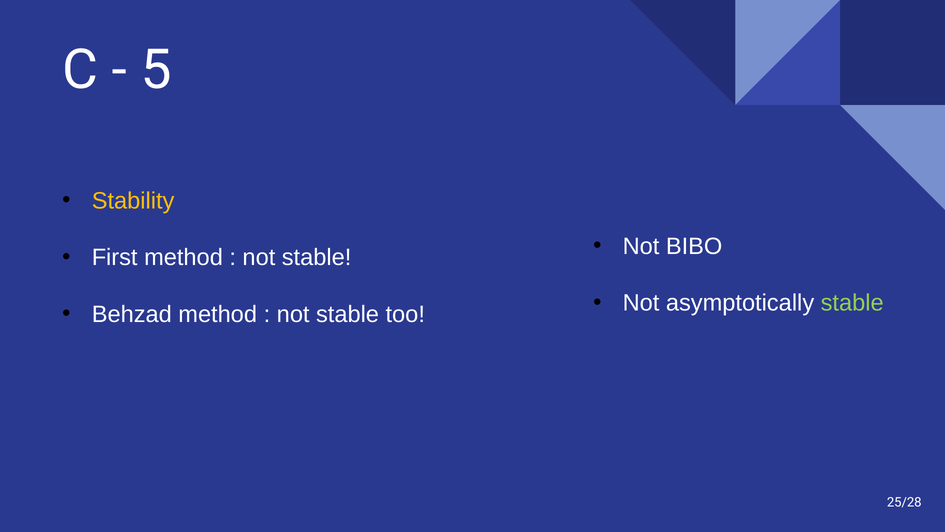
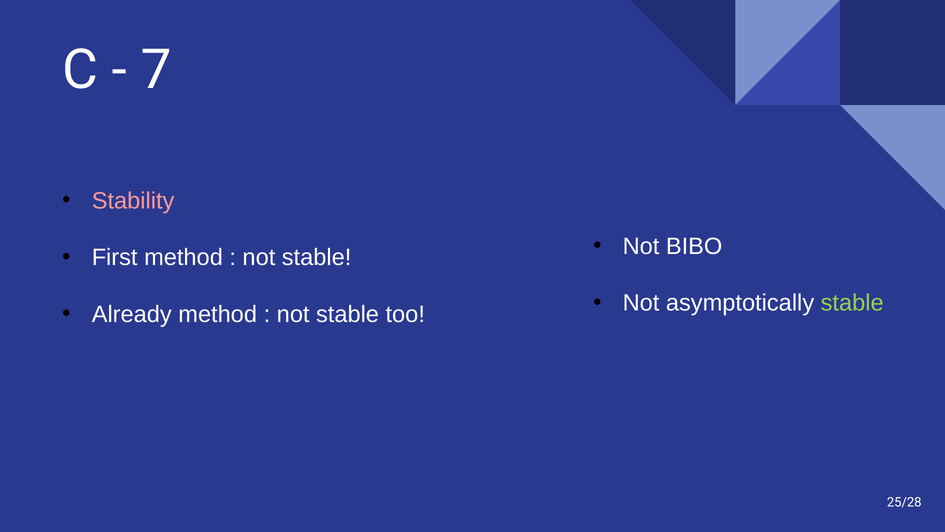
5: 5 -> 7 (156, 70)
Stability colour: yellow -> pink (133, 201)
Behzad: Behzad -> Already (132, 314)
